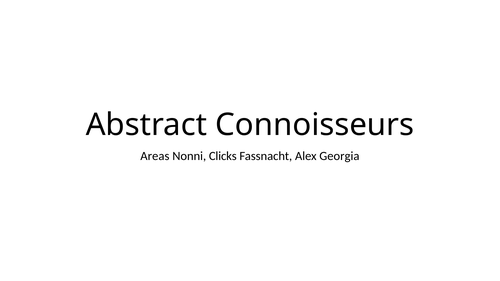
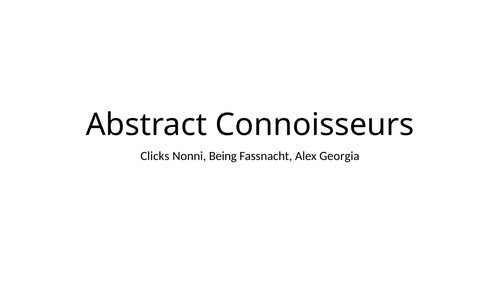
Areas: Areas -> Clicks (155, 156)
Clicks: Clicks -> Being (223, 156)
